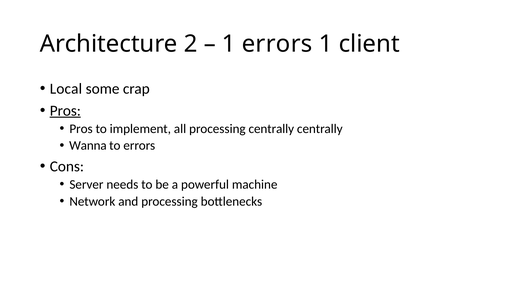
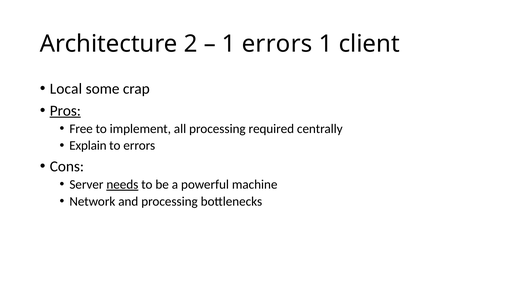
Pros: Pros -> Free (81, 129)
processing centrally: centrally -> required (271, 129)
Wanna: Wanna -> Explain (88, 145)
needs underline: none -> present (122, 184)
